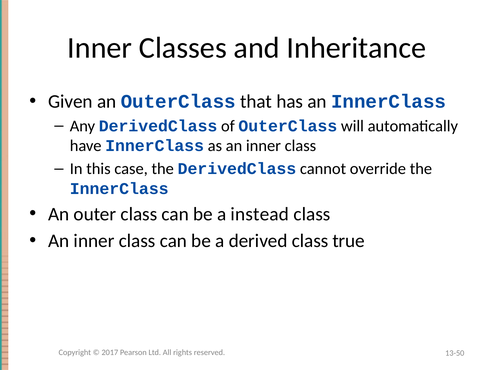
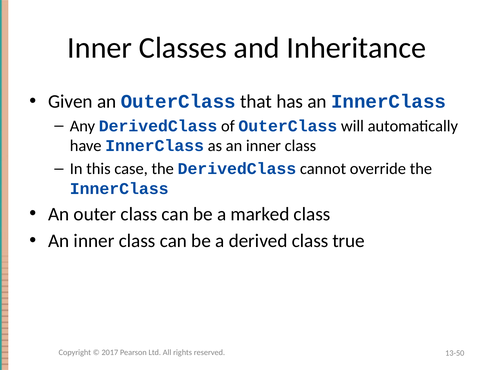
instead: instead -> marked (260, 214)
